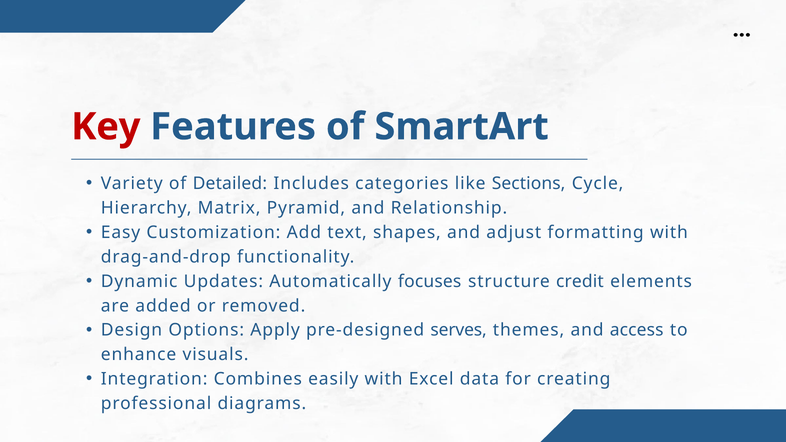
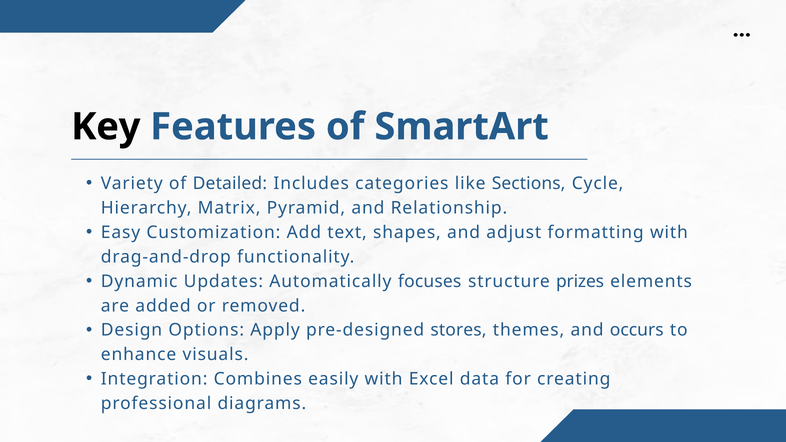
Key colour: red -> black (106, 127)
credit: credit -> prizes (580, 281)
serves: serves -> stores (458, 330)
access: access -> occurs (637, 330)
